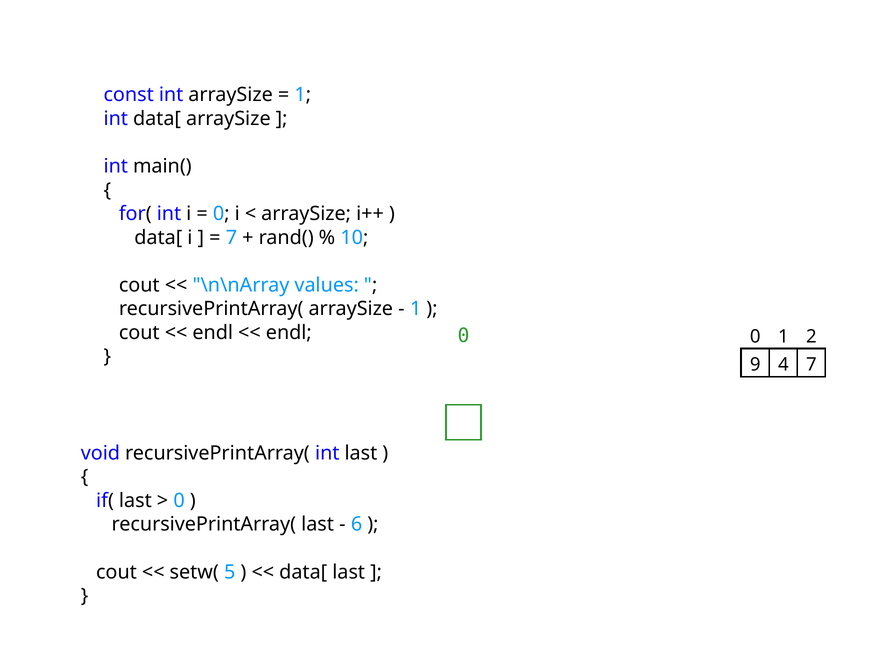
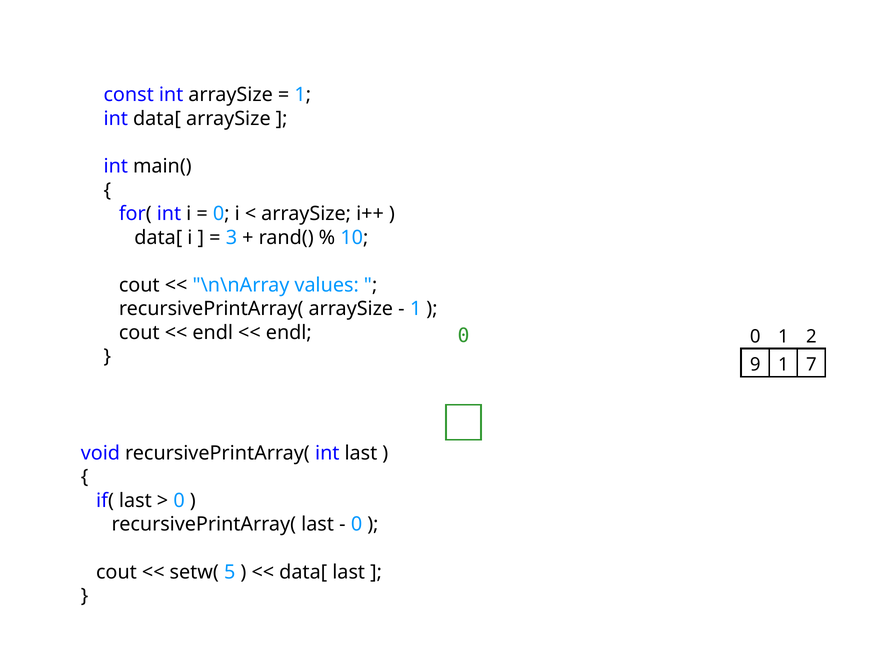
7: 7 -> 3 (231, 238)
9 4: 4 -> 1 (783, 365)
6: 6 -> 0 (357, 524)
